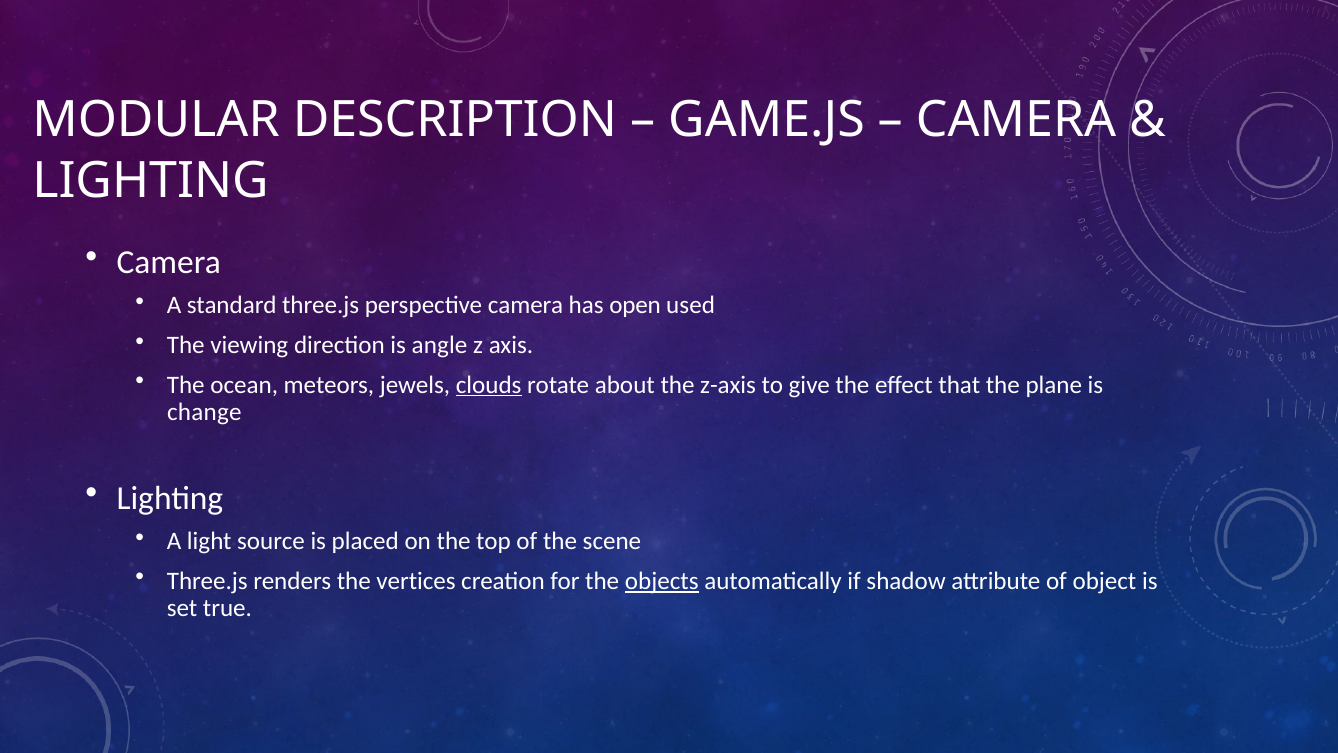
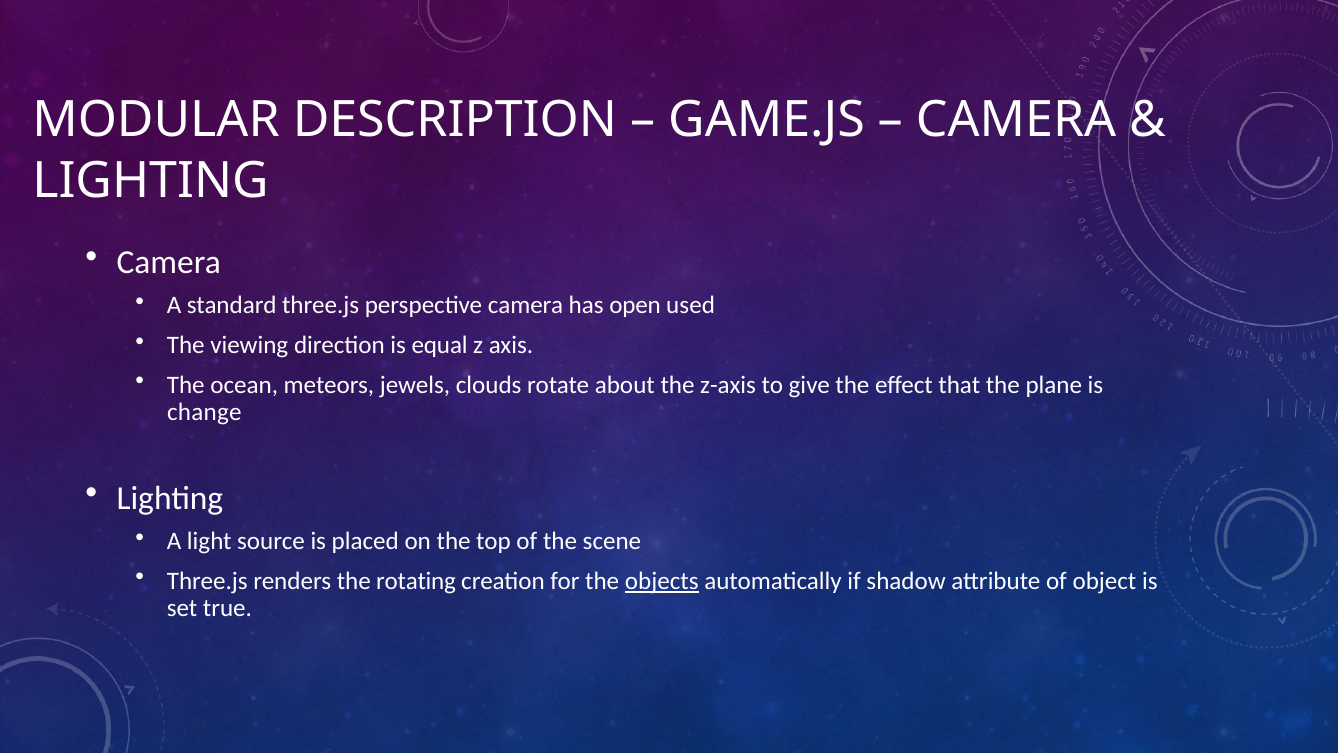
angle: angle -> equal (440, 345)
clouds underline: present -> none (489, 385)
vertices: vertices -> rotating (416, 581)
